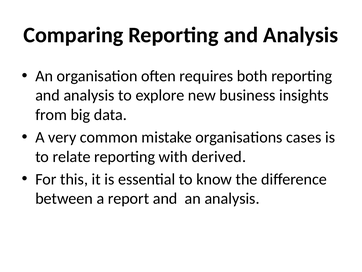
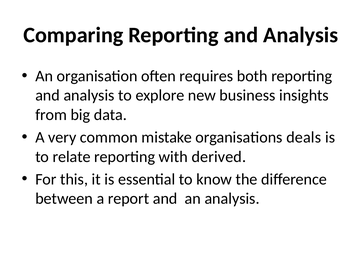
cases: cases -> deals (304, 137)
